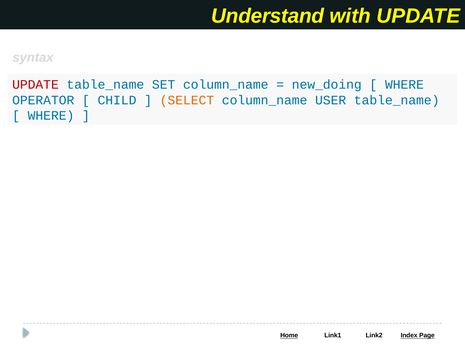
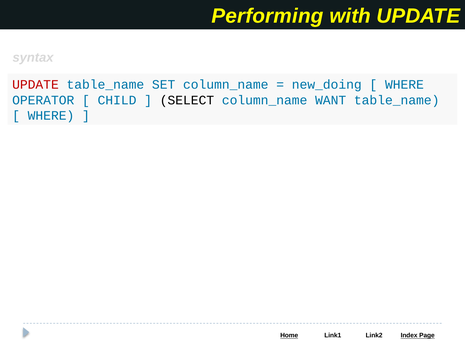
Understand: Understand -> Performing (267, 16)
SELECT colour: orange -> black (187, 100)
USER: USER -> WANT (331, 100)
